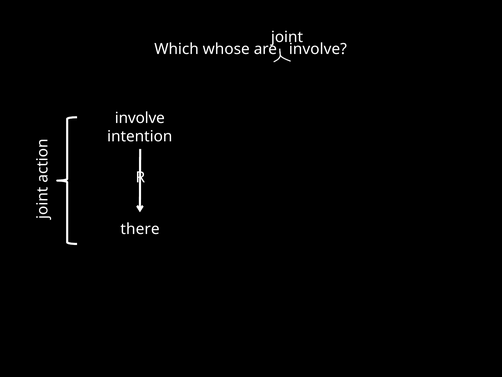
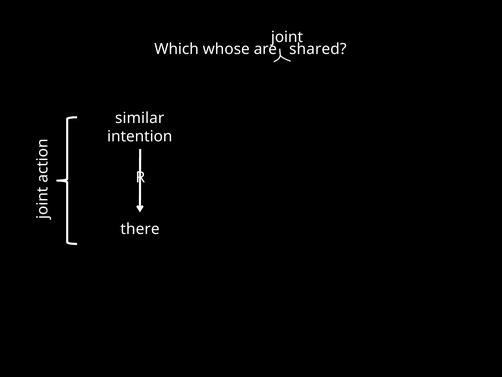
are involve: involve -> shared (318, 49)
involve: involve -> similar (140, 118)
